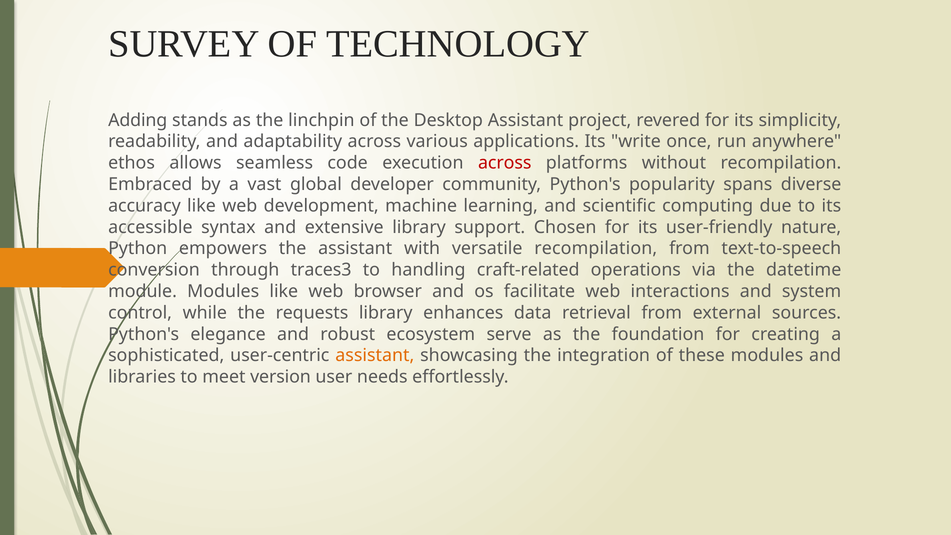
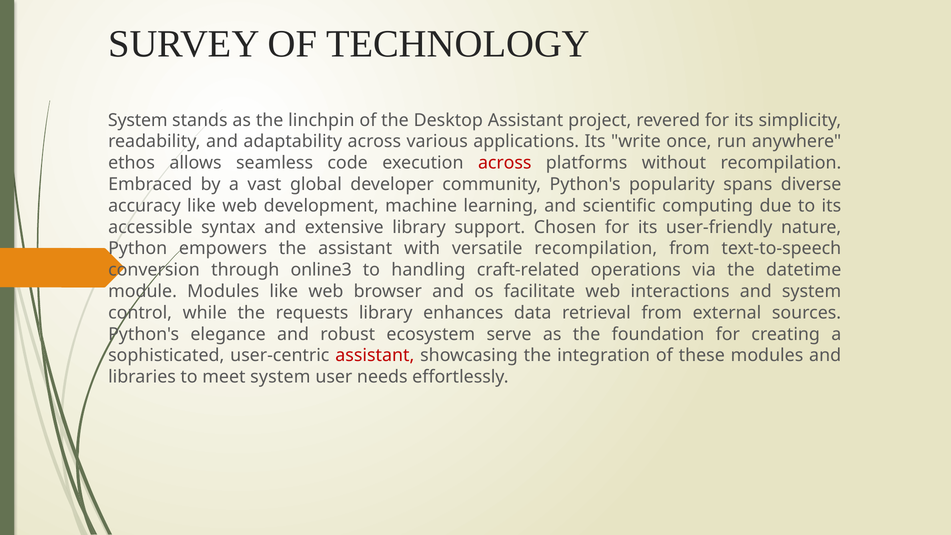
Adding: Adding -> System (138, 120)
traces3: traces3 -> online3 (321, 270)
assistant colour: orange -> red (375, 356)
meet version: version -> system (280, 377)
